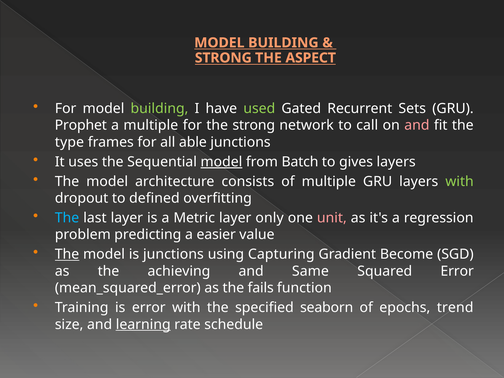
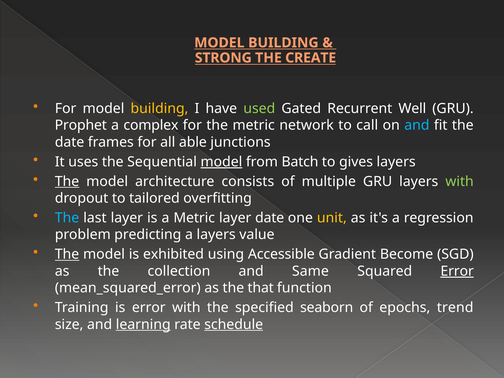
ASPECT: ASPECT -> CREATE (311, 58)
building colour: light green -> yellow (159, 108)
Sets: Sets -> Well (412, 108)
a multiple: multiple -> complex (151, 125)
the strong: strong -> metric (254, 125)
and colour: pink -> light blue (417, 125)
type: type -> date (70, 142)
The underline: none -> present (67, 181)
defined: defined -> tailored (154, 198)
layer only: only -> date (270, 218)
unit colour: pink -> yellow (332, 218)
a easier: easier -> layers (216, 235)
is junctions: junctions -> exhibited (173, 254)
Capturing: Capturing -> Accessible (281, 254)
achieving: achieving -> collection (179, 271)
Error underline: none -> present (457, 271)
fails: fails -> that (261, 288)
schedule underline: none -> present (234, 324)
